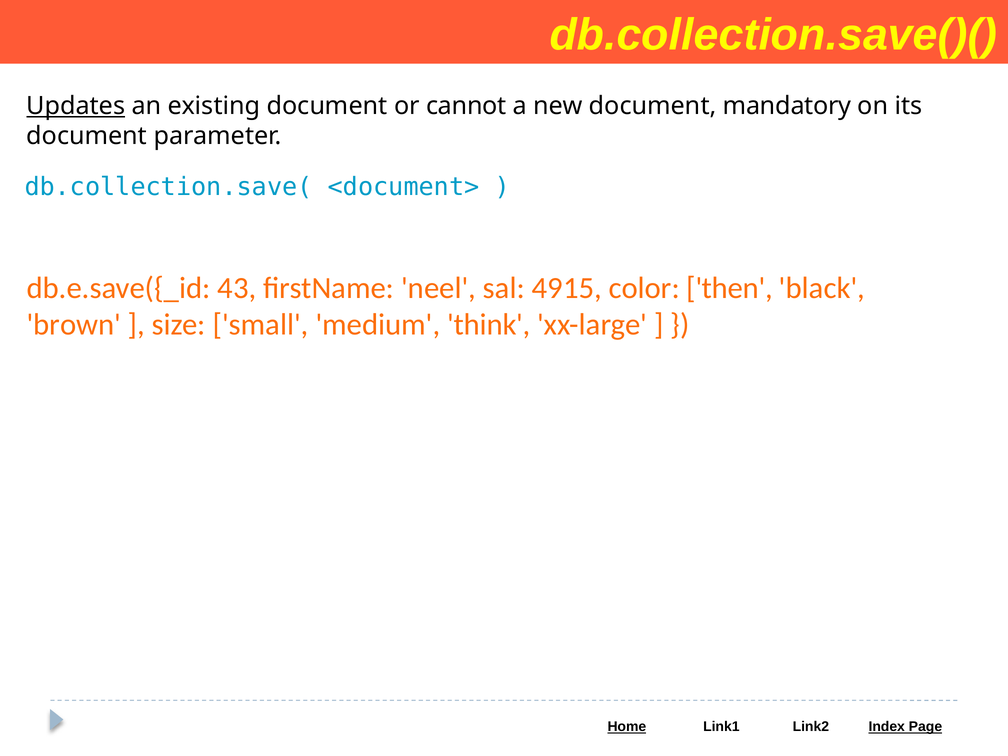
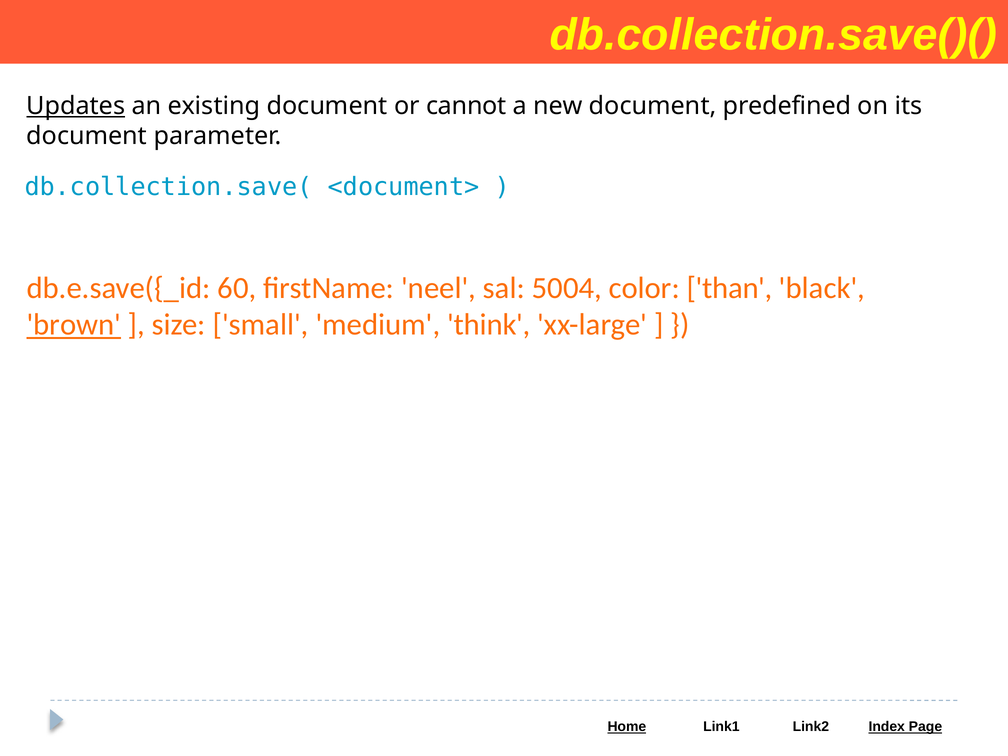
mandatory: mandatory -> predefined (787, 106)
43: 43 -> 60 (237, 288)
4915: 4915 -> 5004 (567, 288)
then: then -> than (730, 288)
brown underline: none -> present (74, 325)
